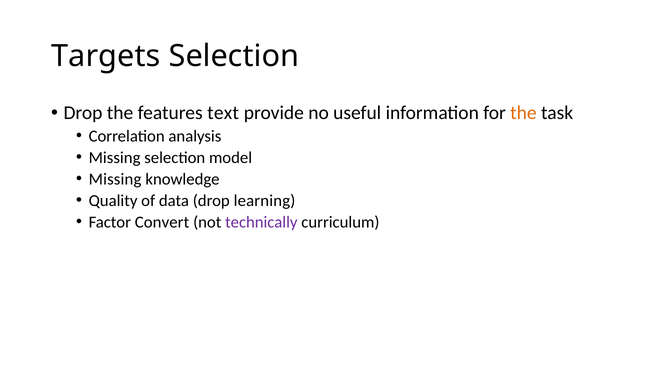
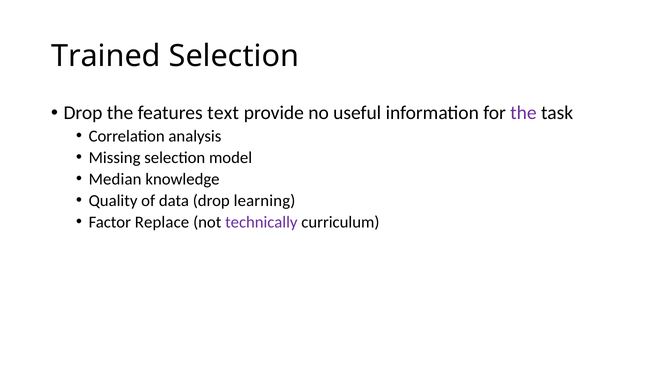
Targets: Targets -> Trained (106, 56)
the colour: orange -> purple (523, 113)
Missing: Missing -> Median (115, 179)
Convert: Convert -> Replace (162, 222)
